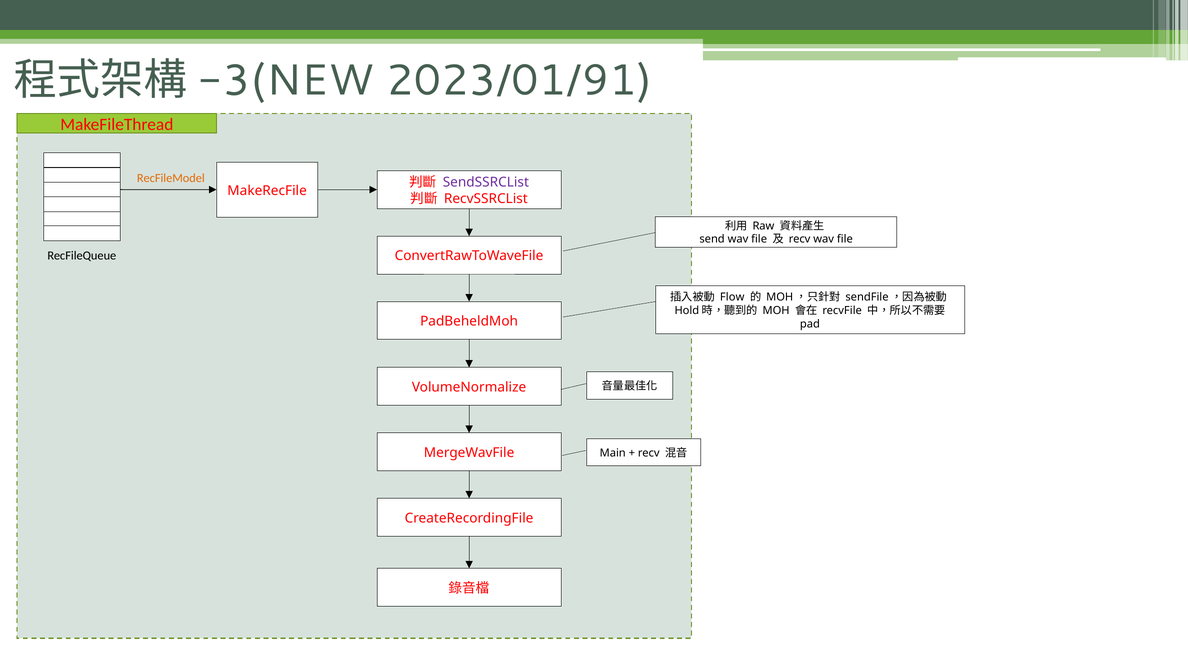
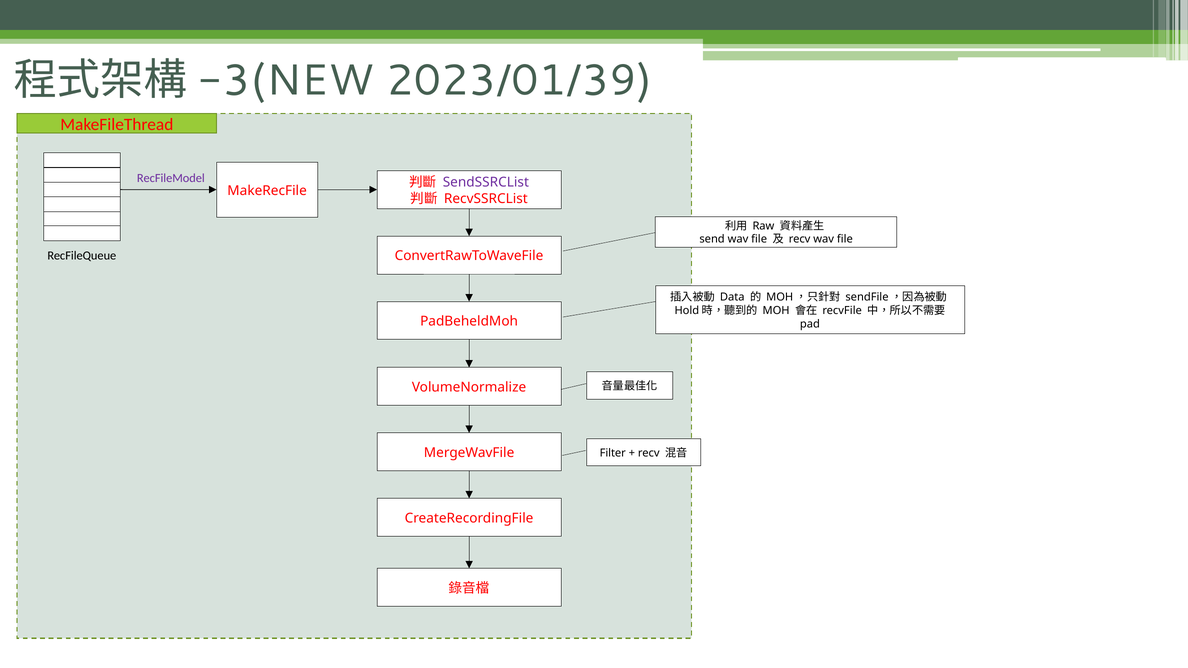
2023/01/91: 2023/01/91 -> 2023/01/39 (519, 81)
RecFileModel colour: orange -> purple (171, 178)
Flow: Flow -> Data (732, 297)
Main: Main -> Filter (613, 453)
